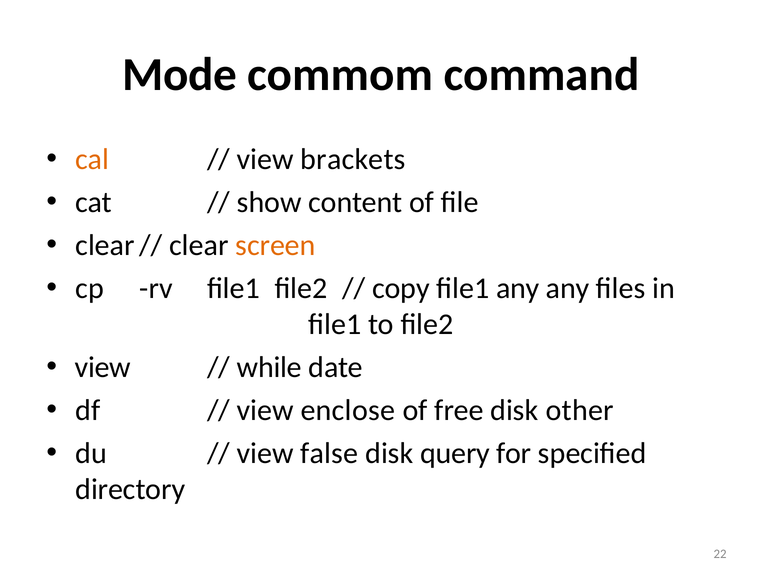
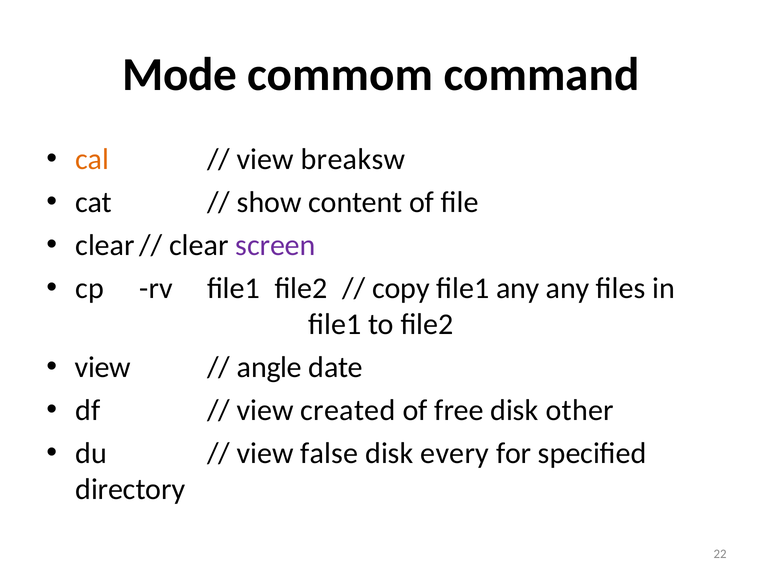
brackets: brackets -> breaksw (353, 159)
screen colour: orange -> purple (275, 245)
while: while -> angle (269, 367)
enclose: enclose -> created (348, 410)
query: query -> every (455, 453)
